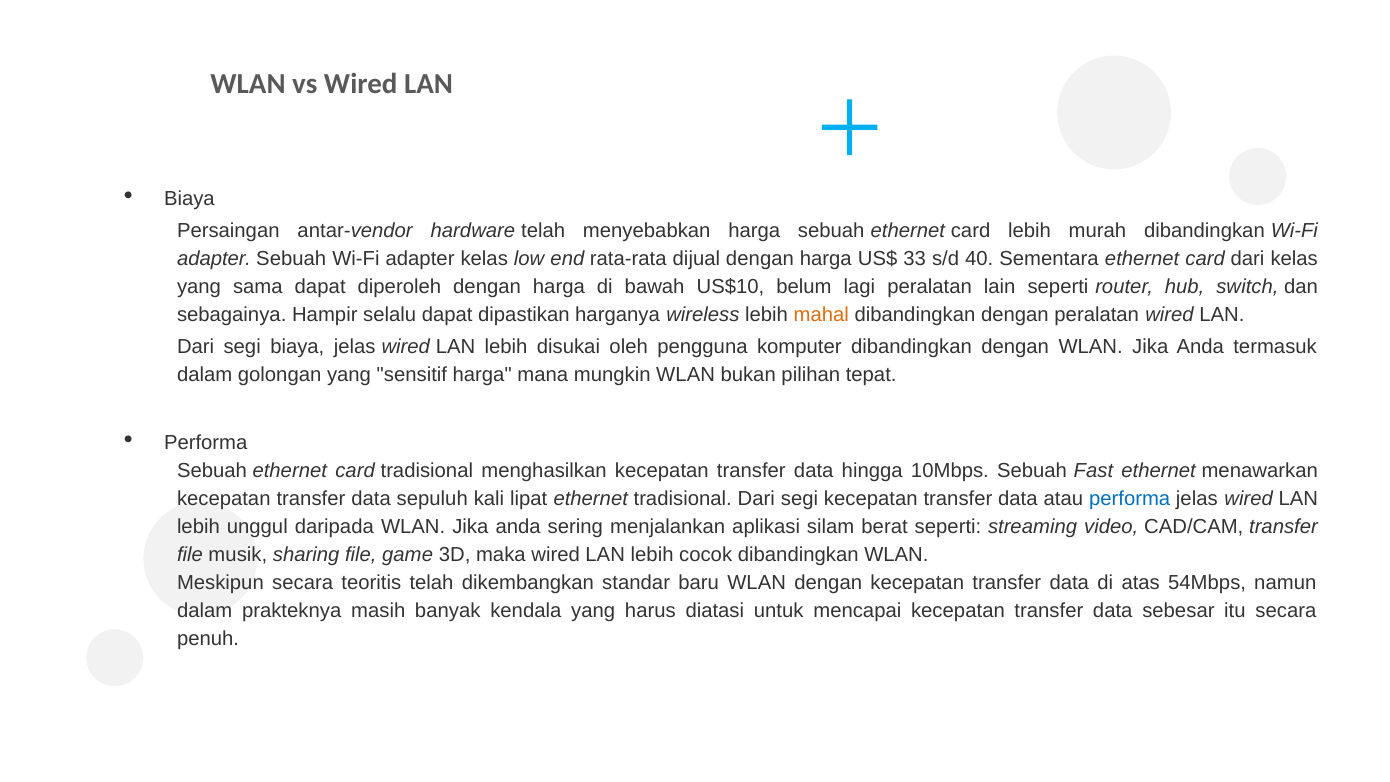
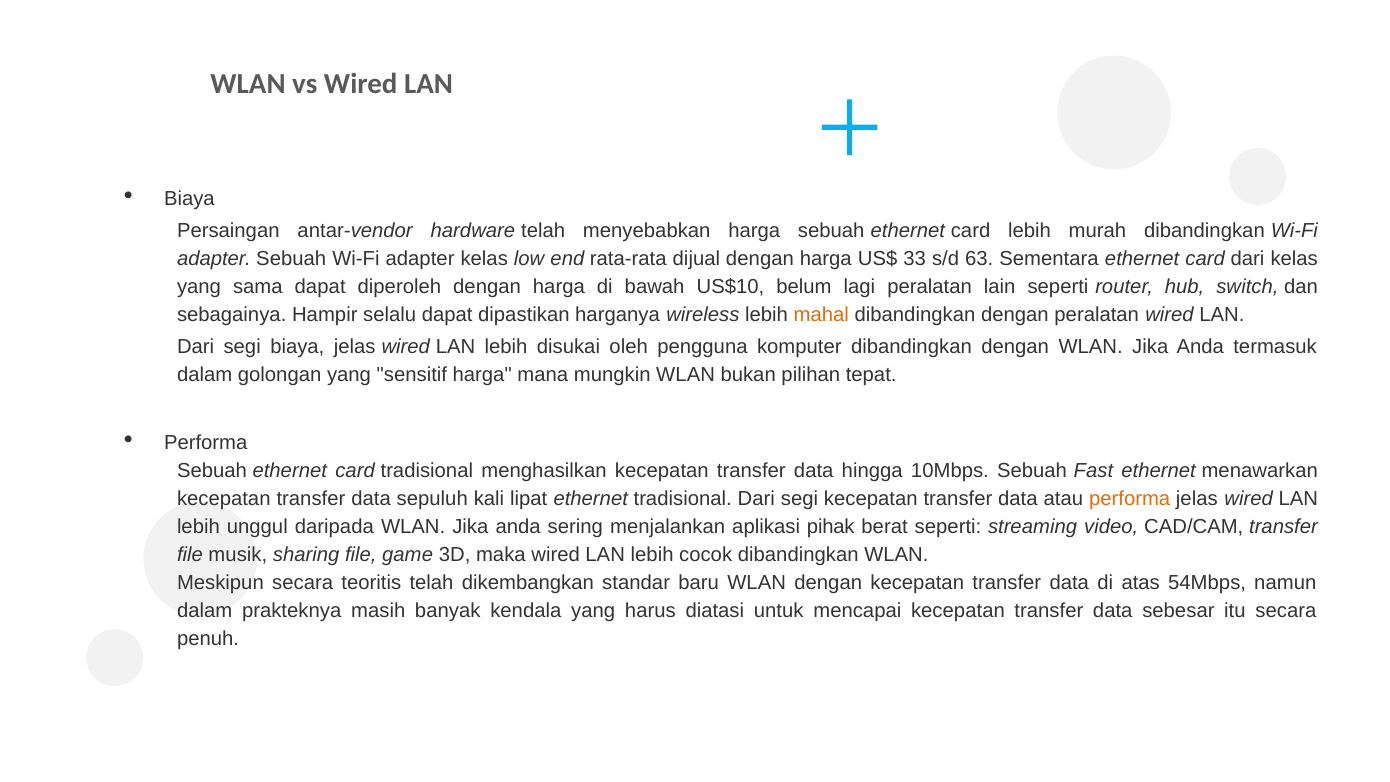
40: 40 -> 63 (979, 259)
performa colour: blue -> orange (1130, 499)
silam: silam -> pihak (831, 526)
